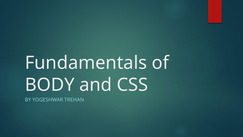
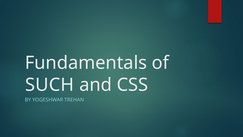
BODY: BODY -> SUCH (50, 85)
